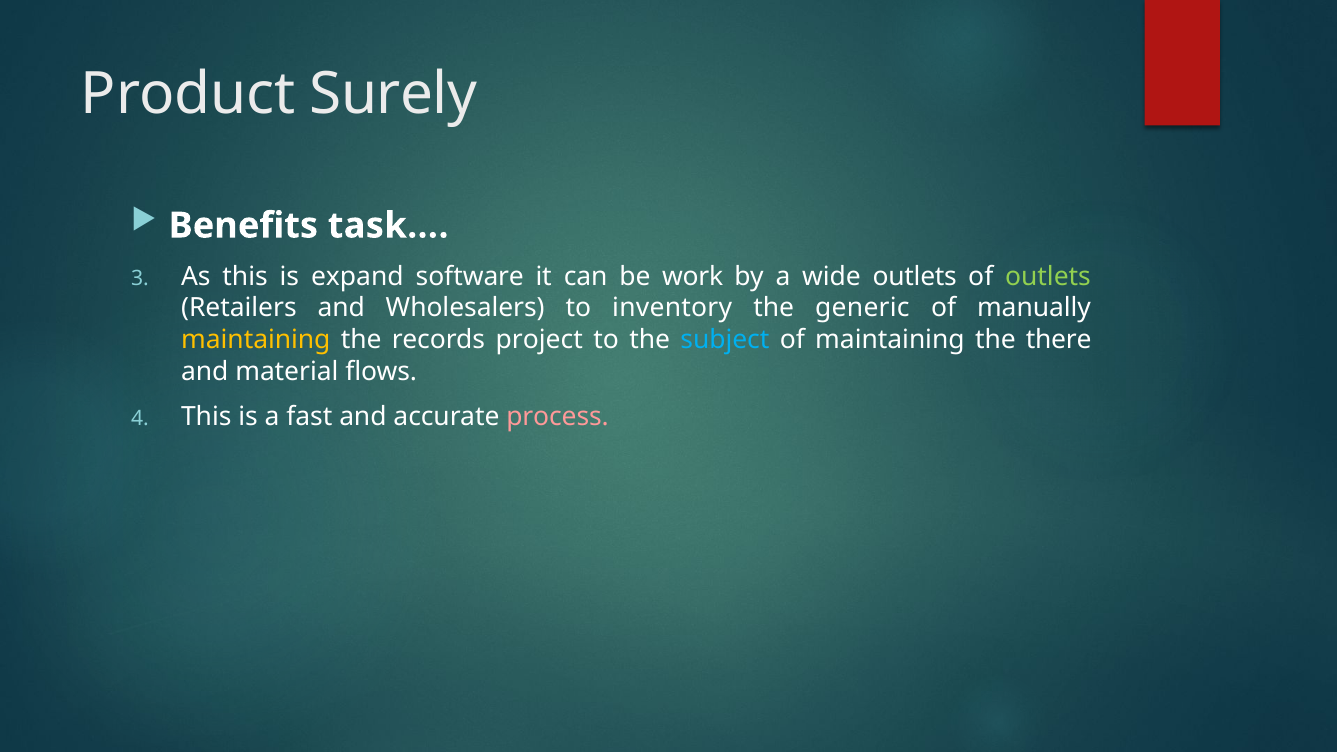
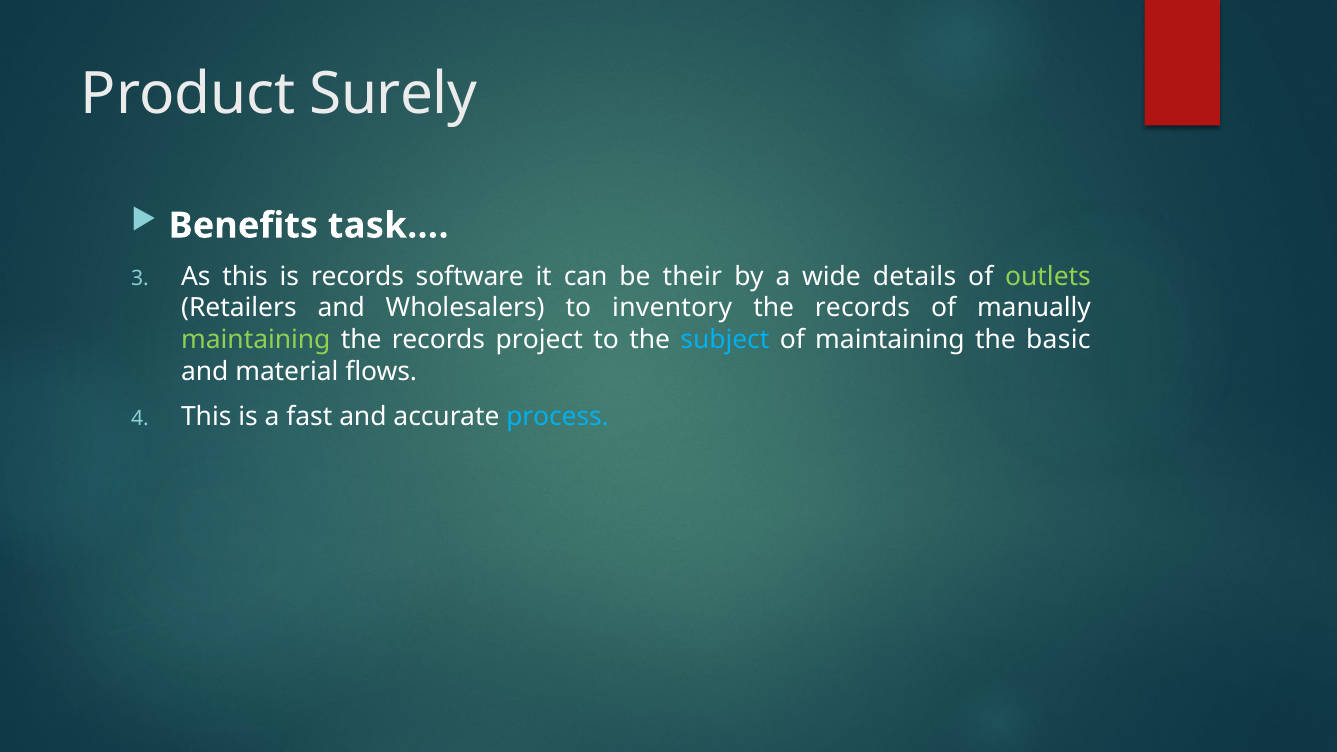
is expand: expand -> records (357, 276)
work: work -> their (692, 276)
wide outlets: outlets -> details (914, 276)
generic: generic -> records (863, 308)
maintaining colour: yellow -> light green (256, 340)
there: there -> basic (1058, 340)
process colour: pink -> light blue (558, 417)
